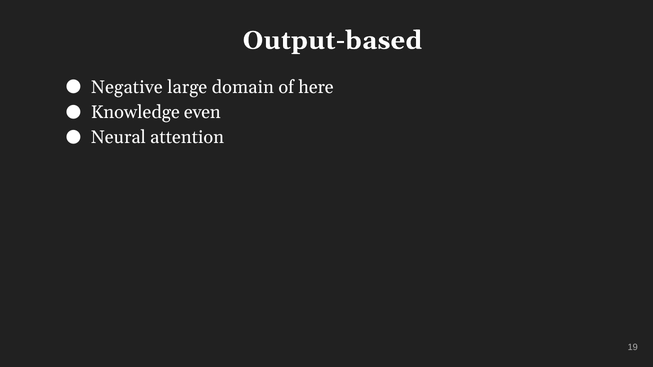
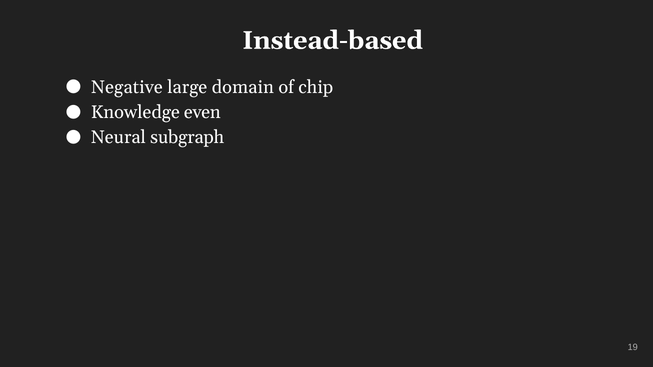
Output-based: Output-based -> Instead-based (333, 40)
here: here -> chip (316, 88)
attention: attention -> subgraph (187, 138)
